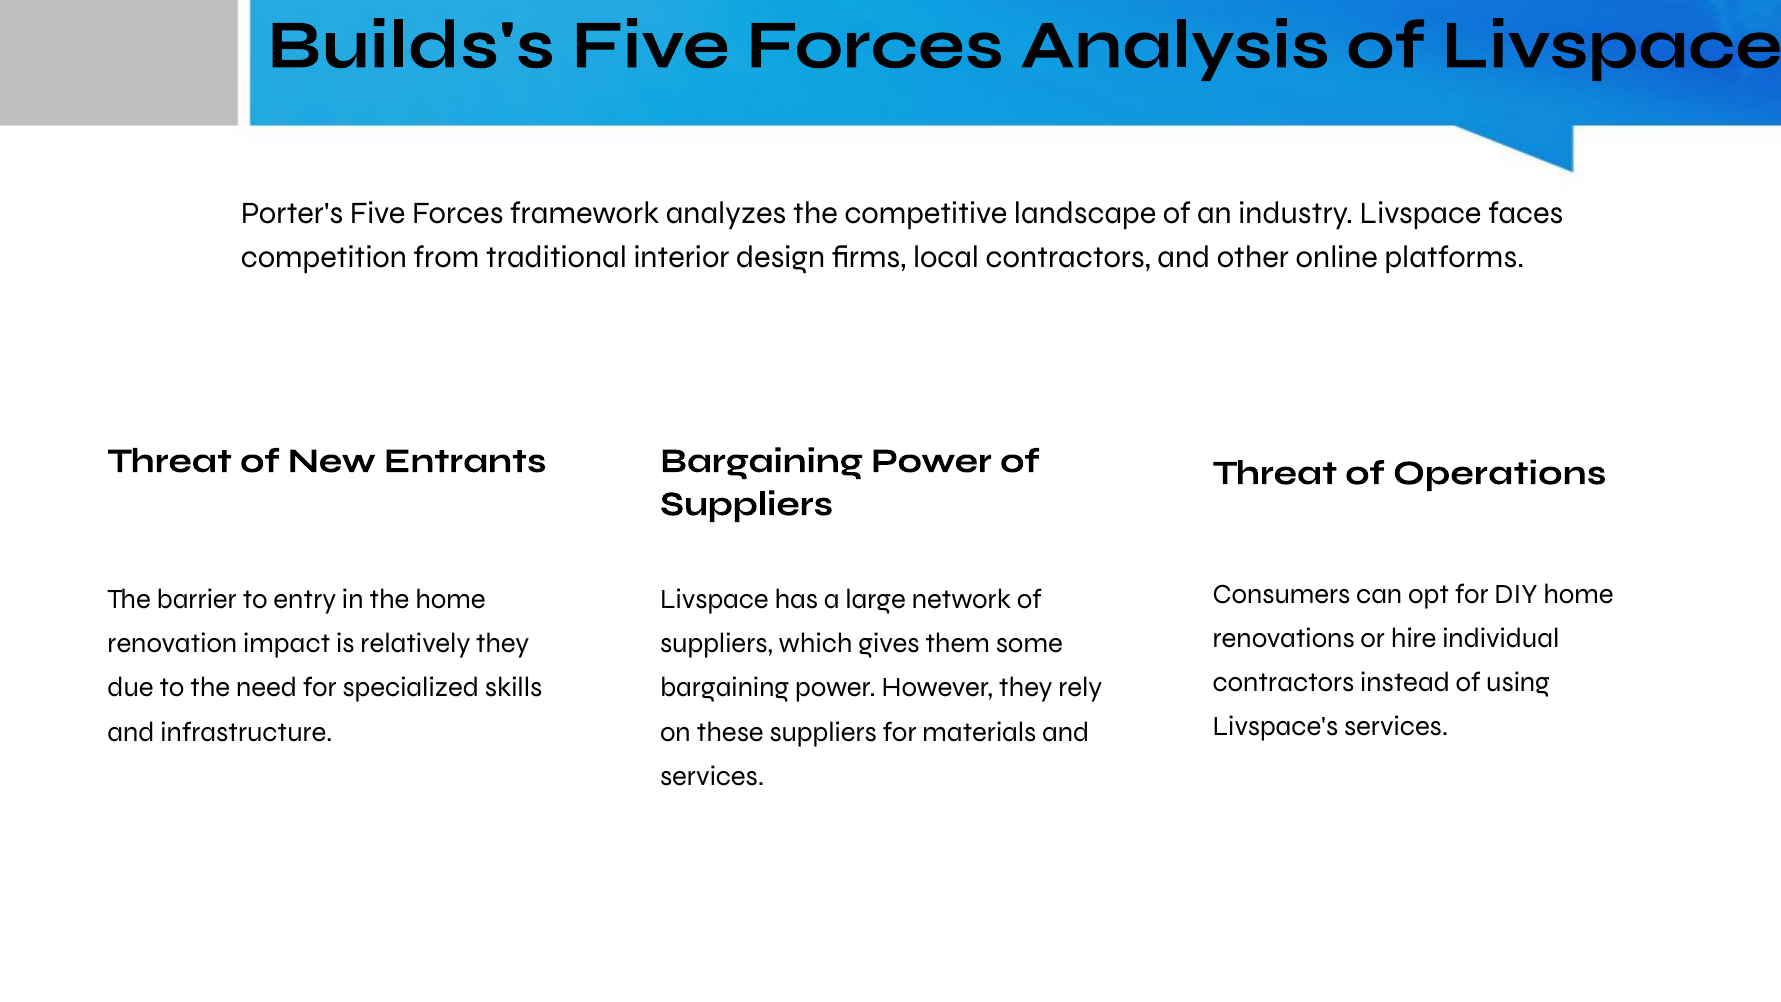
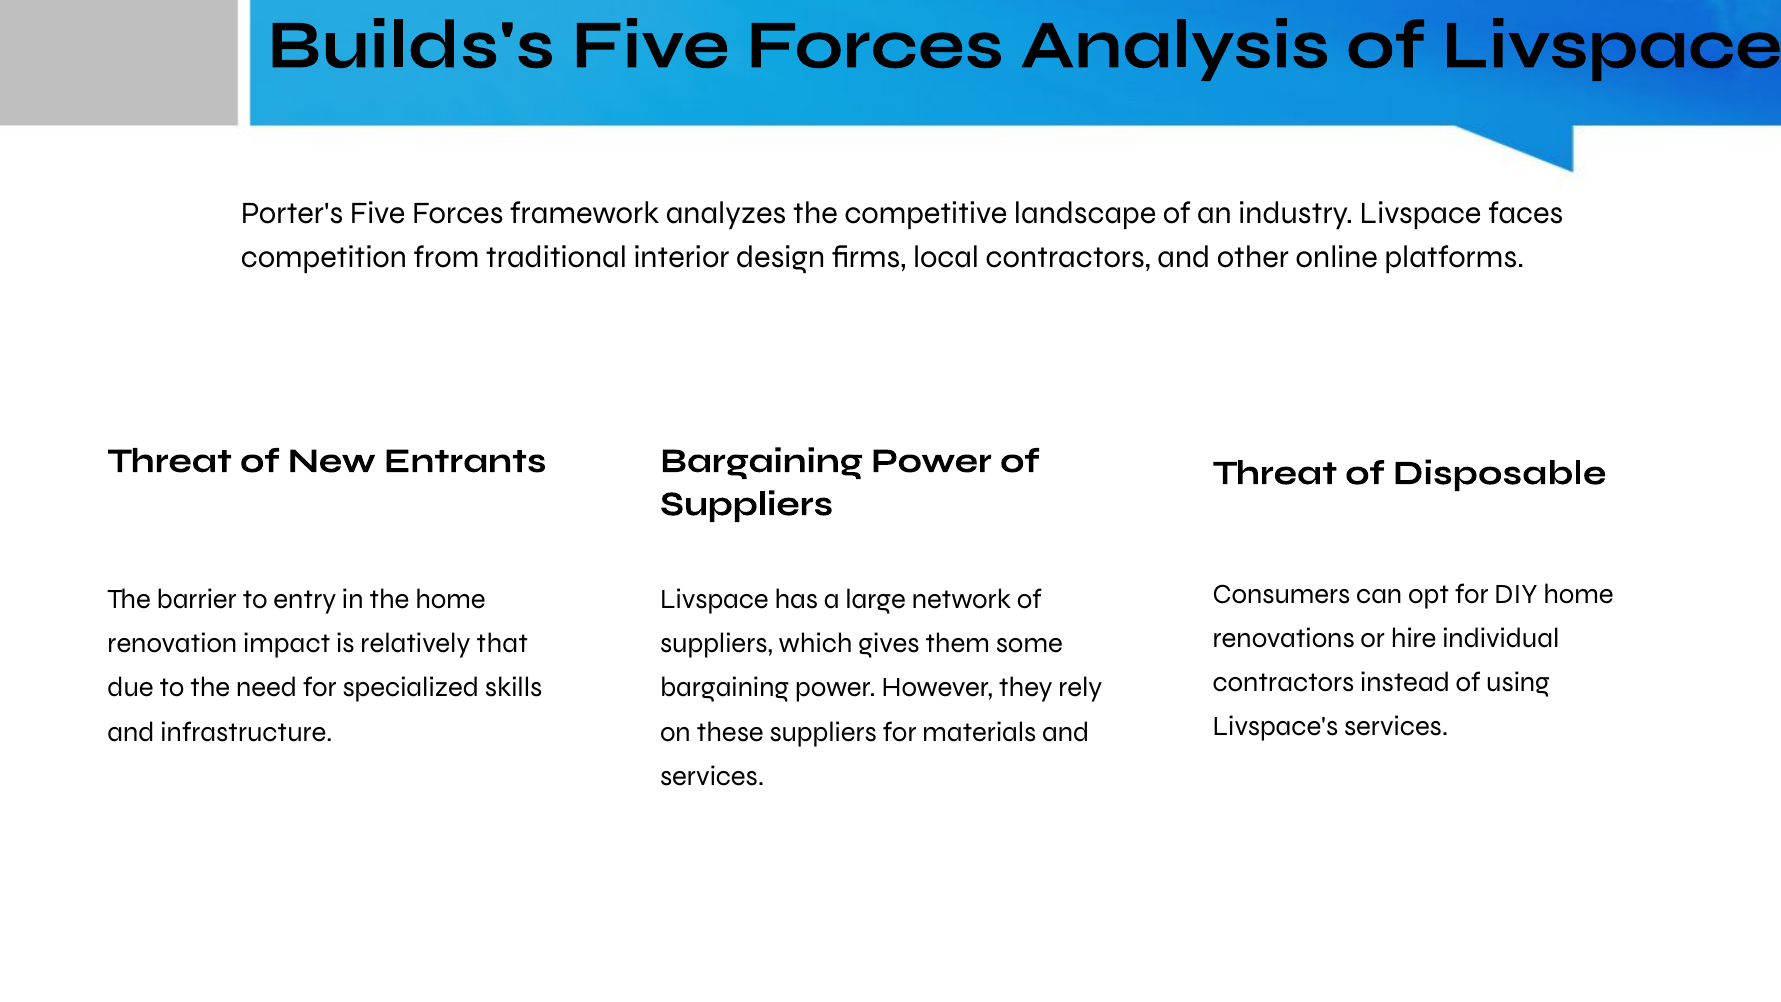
Operations: Operations -> Disposable (1500, 473)
relatively they: they -> that (502, 643)
